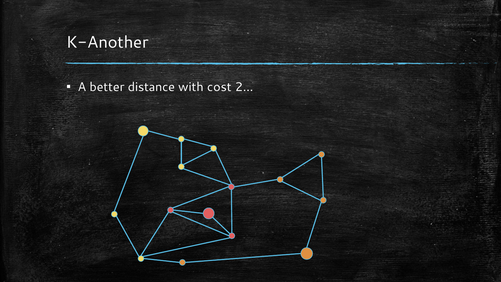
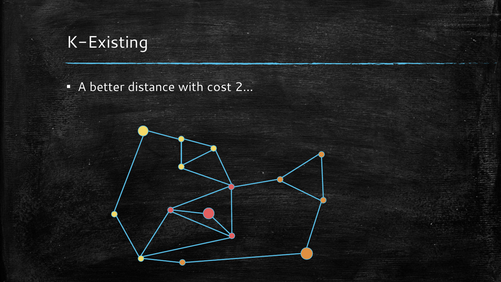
K-Another: K-Another -> K-Existing (107, 42)
